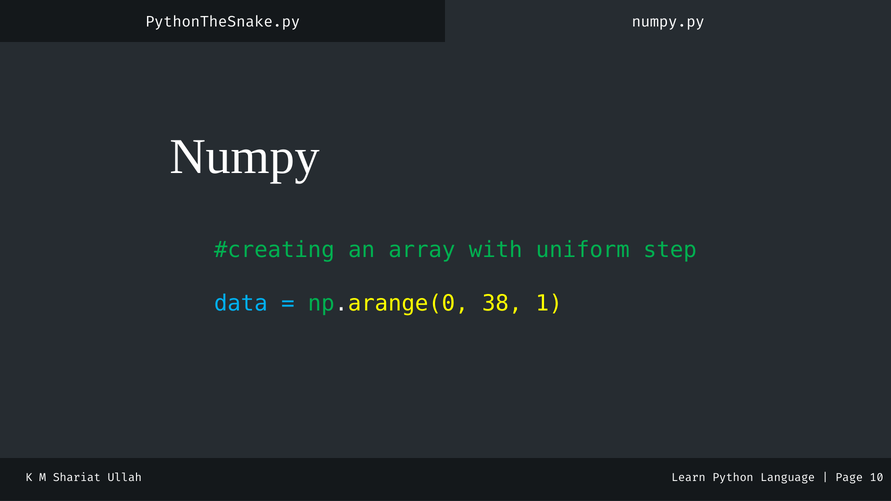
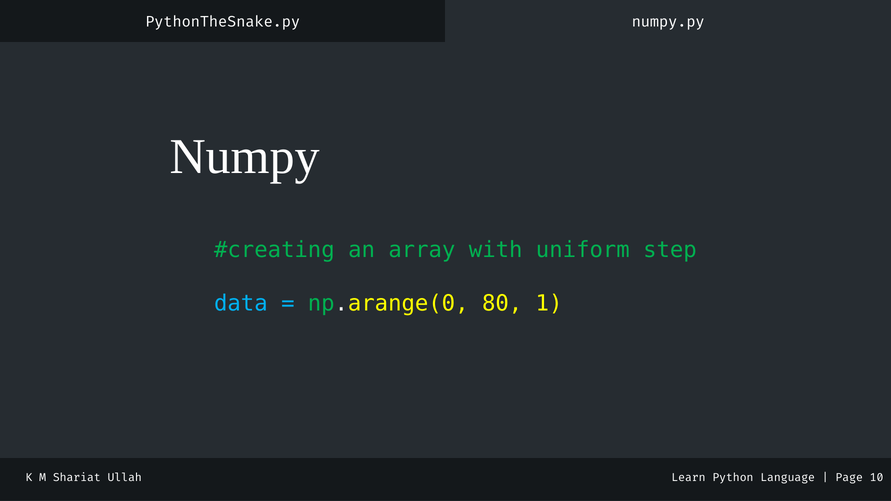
38: 38 -> 80 (502, 303)
